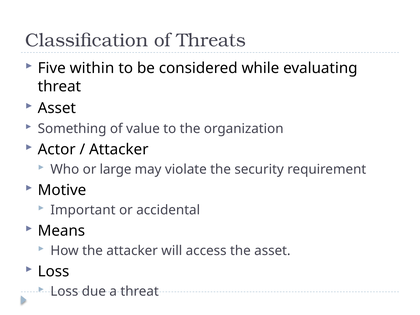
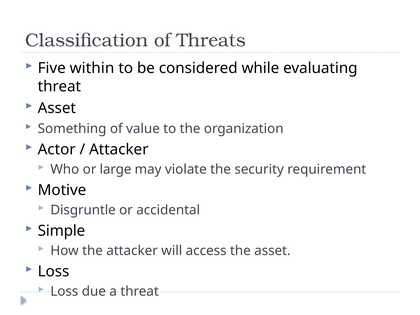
Important: Important -> Disgruntle (83, 210)
Means: Means -> Simple (61, 231)
